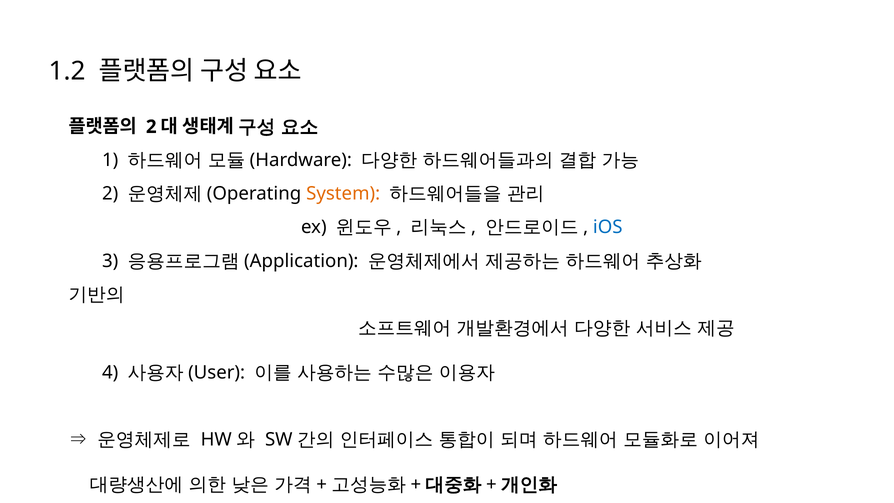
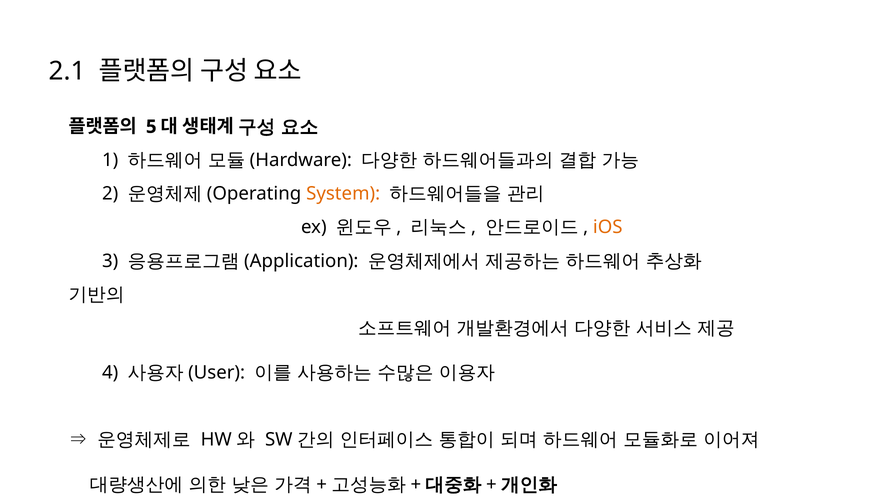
1.2: 1.2 -> 2.1 (67, 71)
2: 2 -> 5 (151, 127)
iOS colour: blue -> orange (608, 227)
